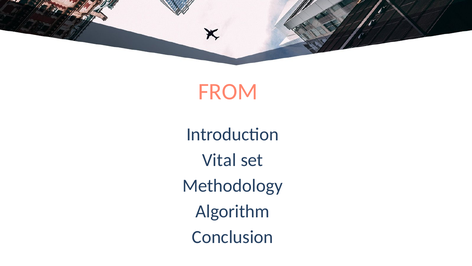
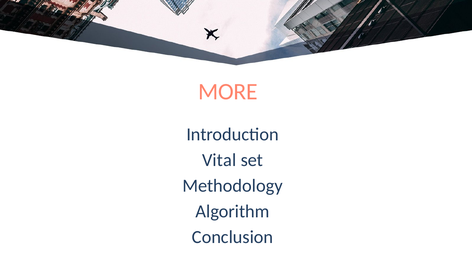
FROM: FROM -> MORE (228, 91)
